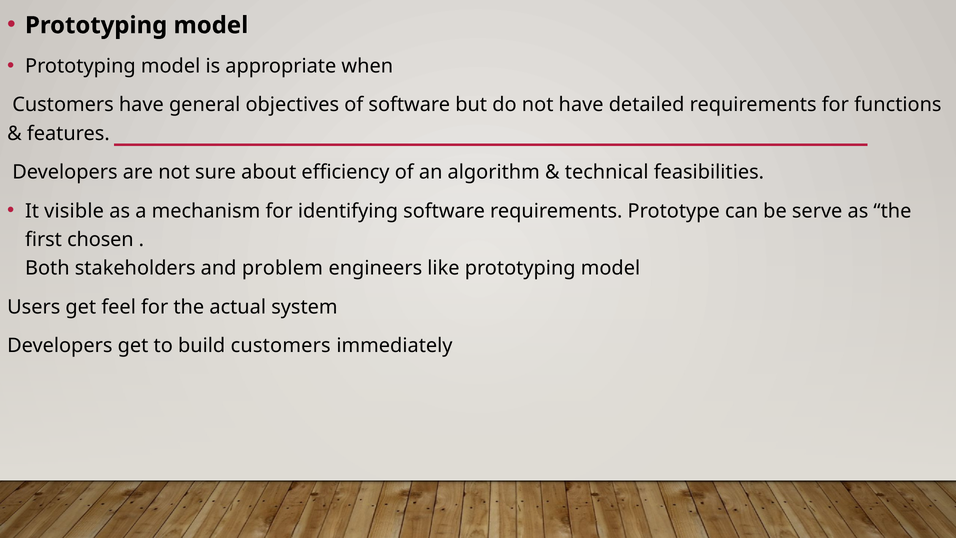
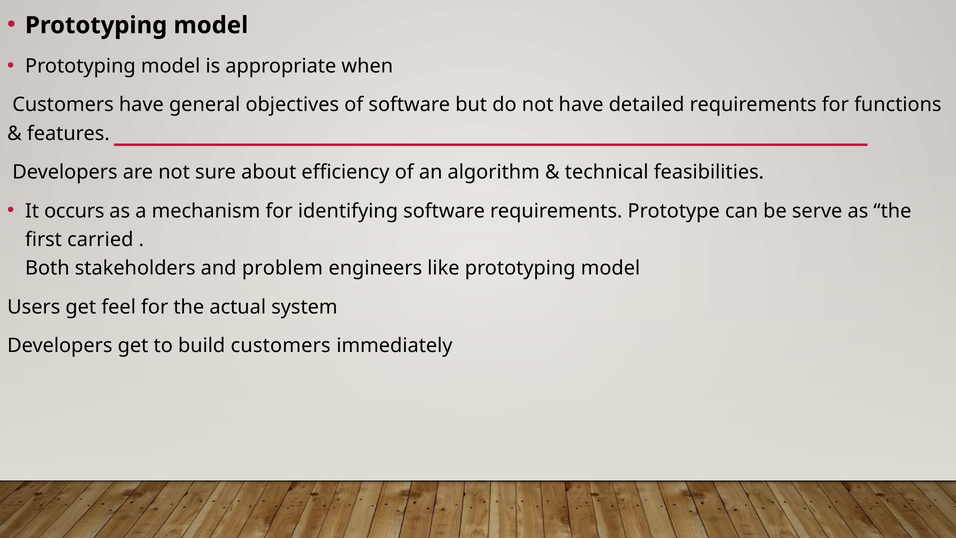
visible: visible -> occurs (74, 211)
chosen: chosen -> carried (100, 240)
